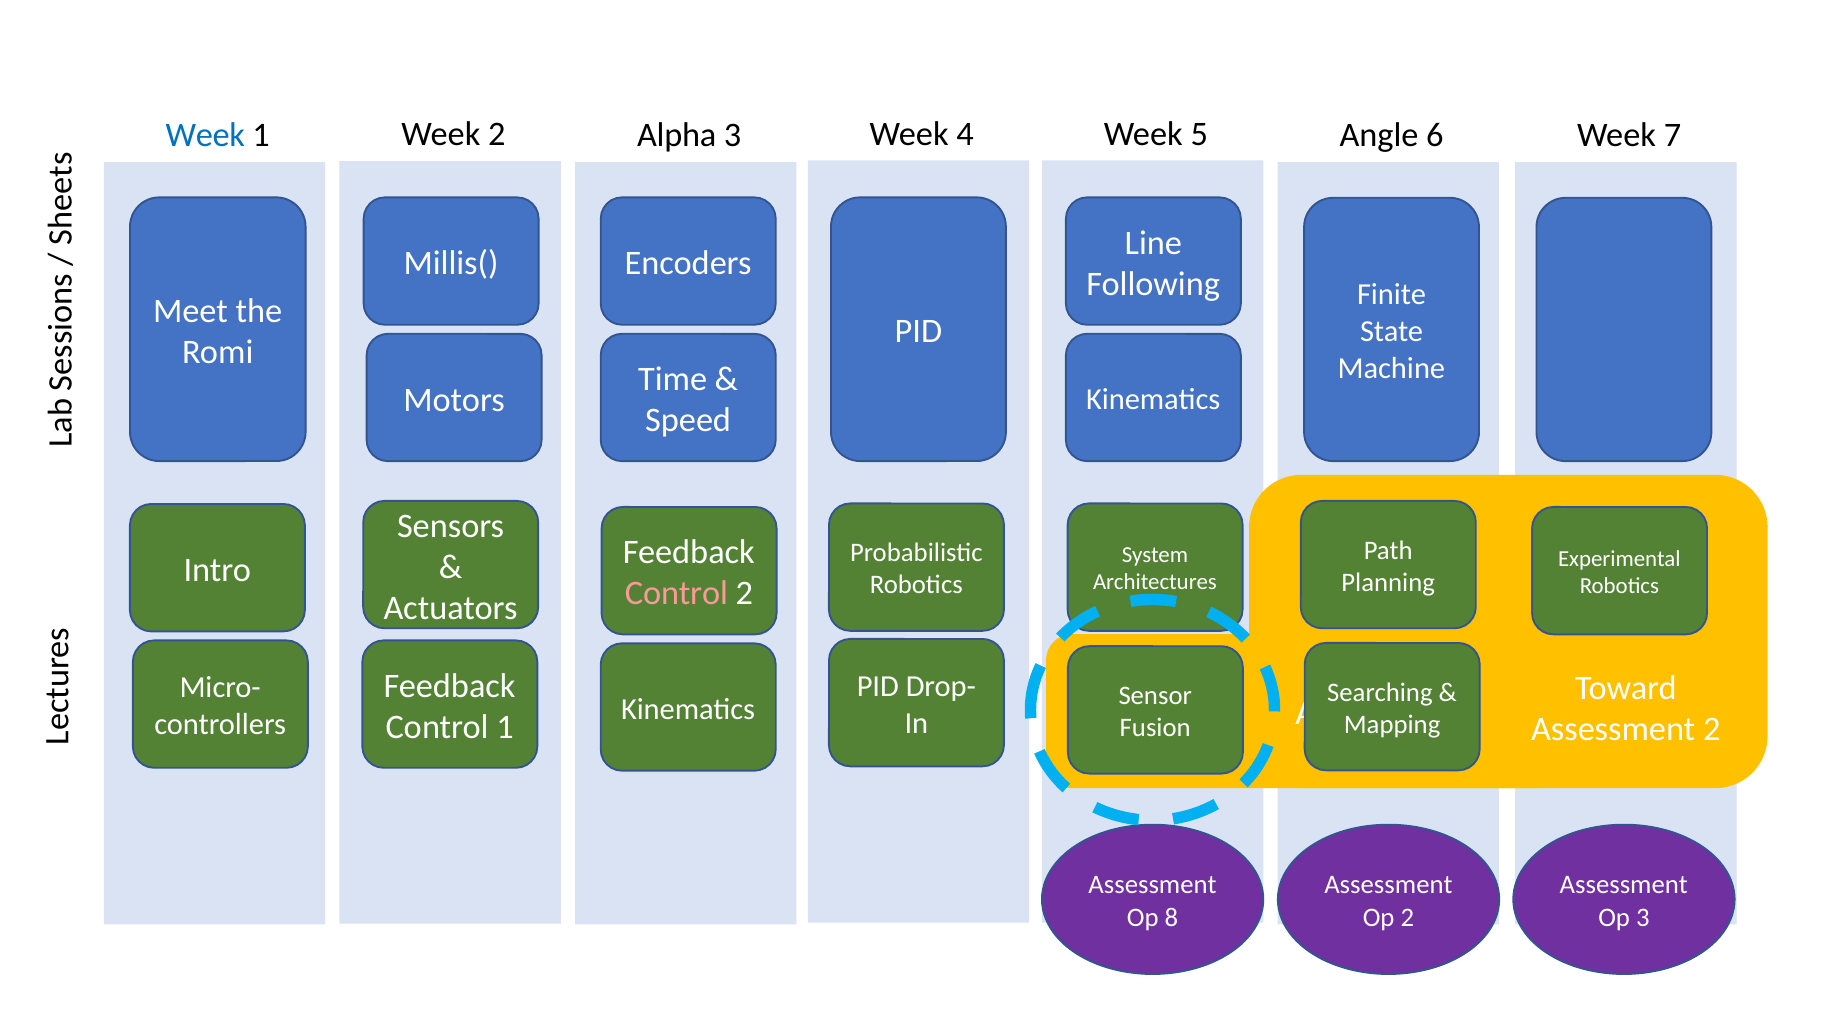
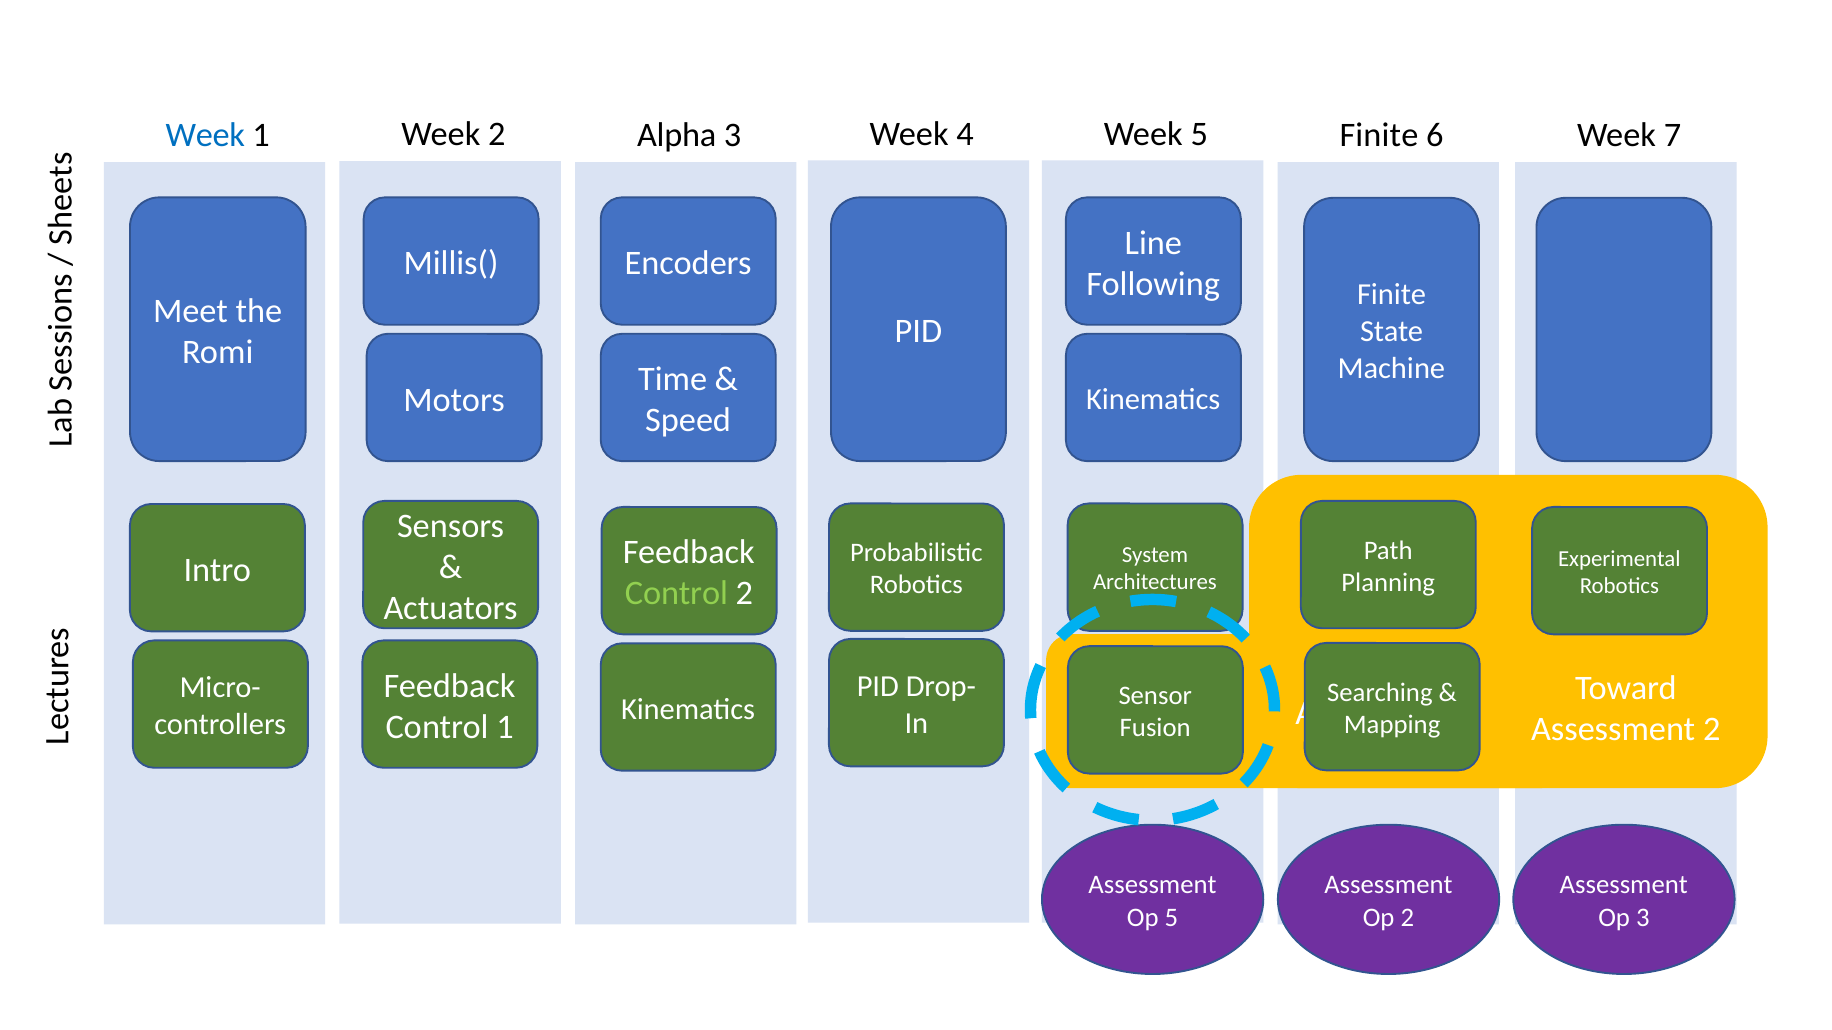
5 Angle: Angle -> Finite (1379, 136)
Control colour: pink -> light green (676, 594)
Op 8: 8 -> 5 (1171, 918)
